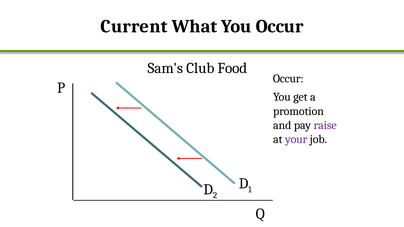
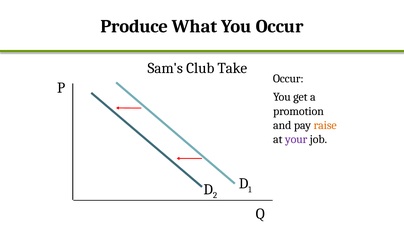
Current: Current -> Produce (134, 27)
Food: Food -> Take (232, 68)
raise colour: purple -> orange (325, 125)
